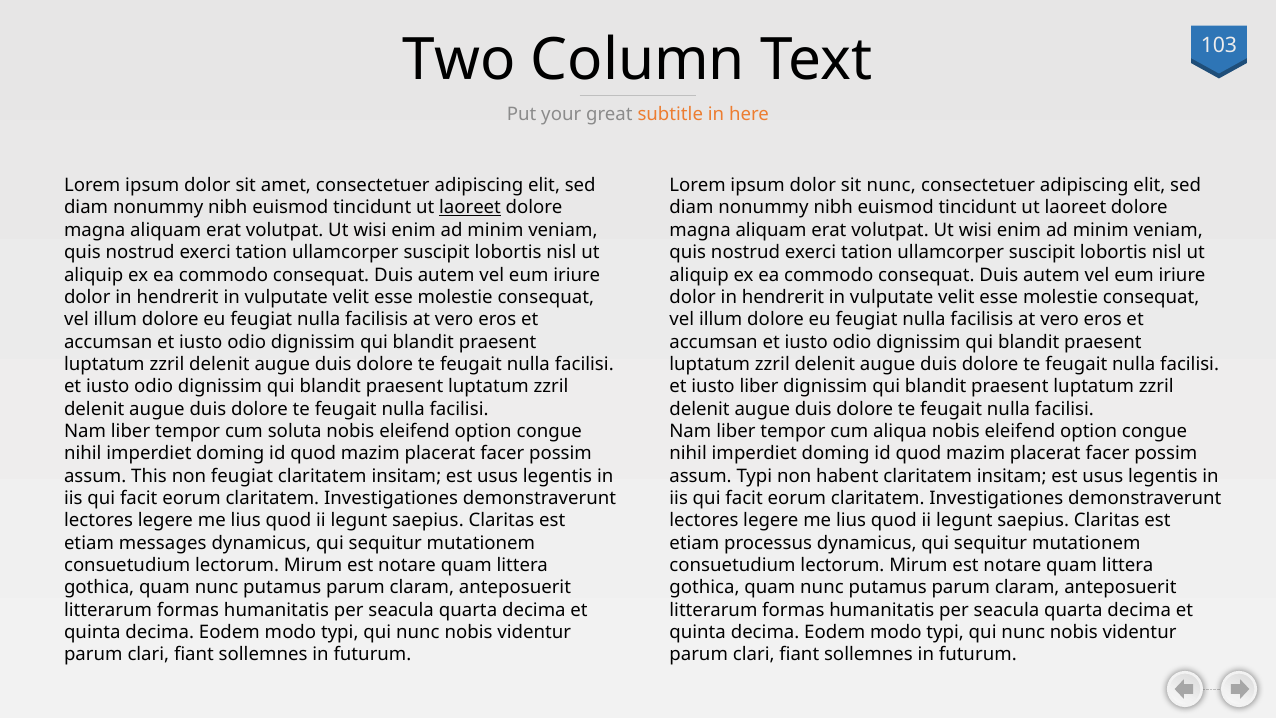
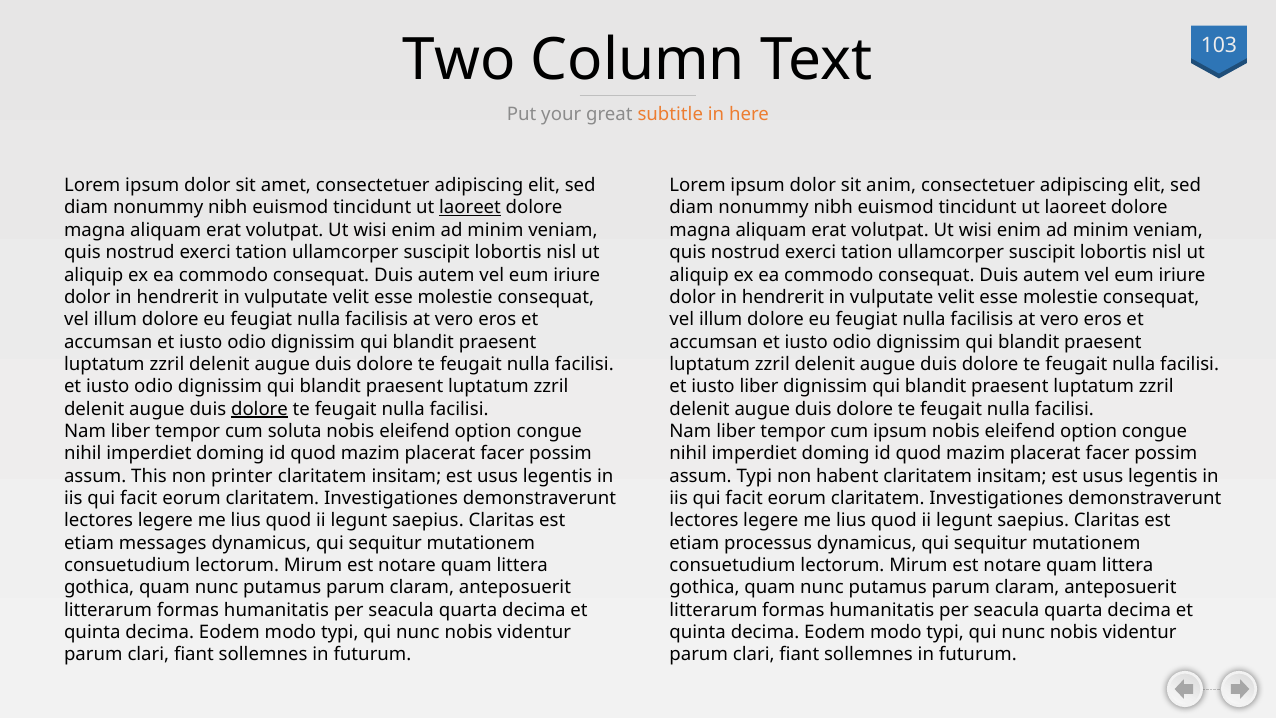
sit nunc: nunc -> anim (891, 185)
dolore underline: none -> present (259, 409)
cum aliqua: aliqua -> ipsum (900, 431)
non feugiat: feugiat -> printer (242, 476)
